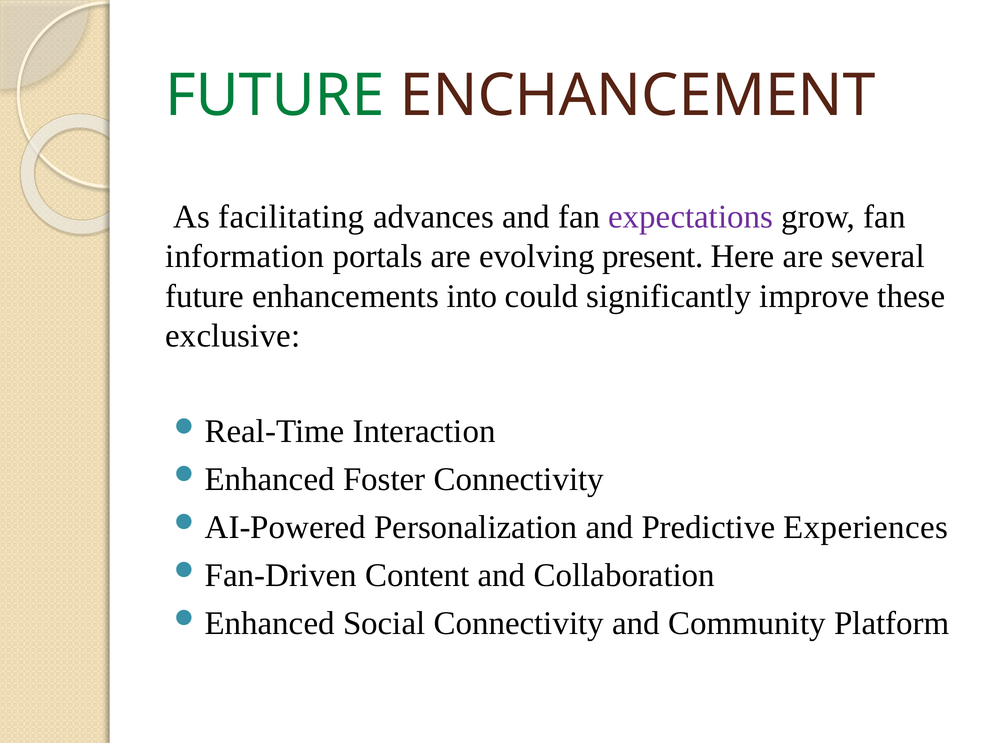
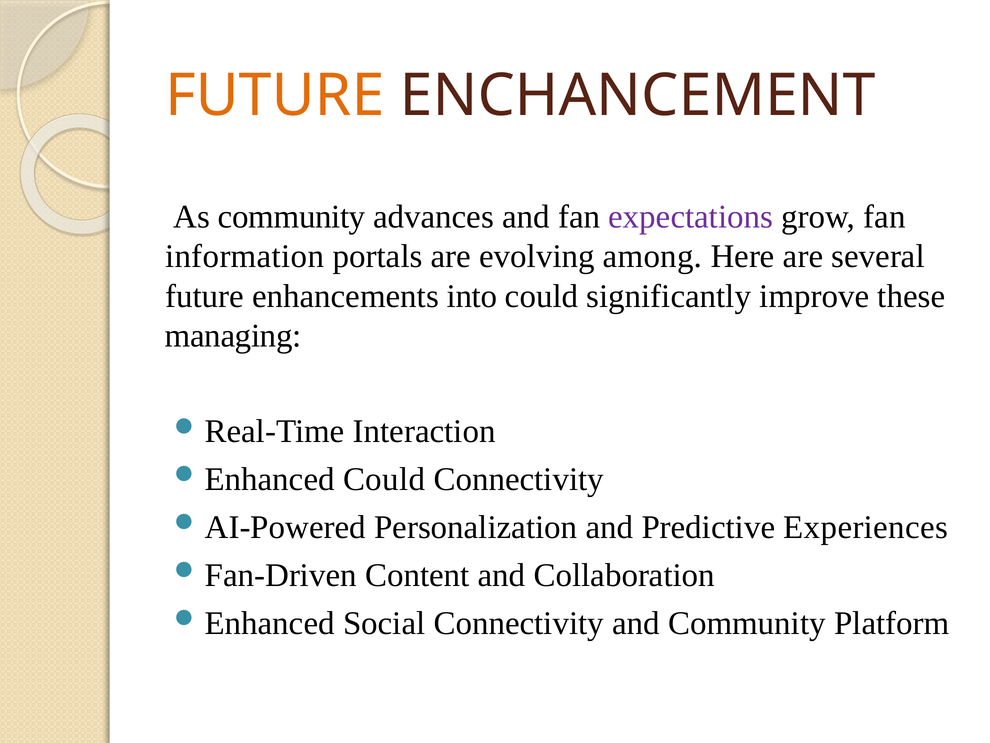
FUTURE colour: green -> orange (275, 96)
As facilitating: facilitating -> community (292, 217)
present: present -> among (653, 256)
exclusive: exclusive -> managing (233, 336)
Foster: Foster -> Could (384, 479)
